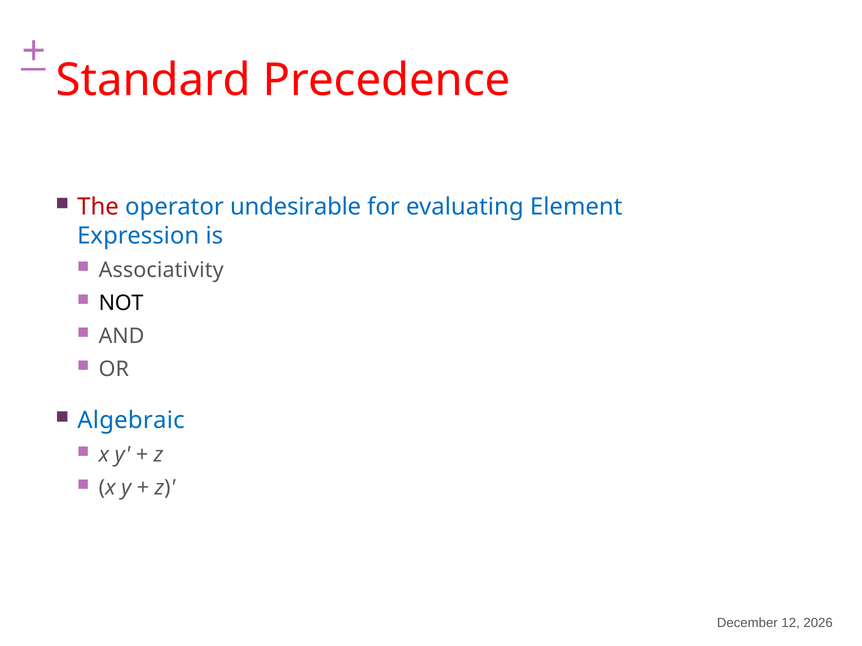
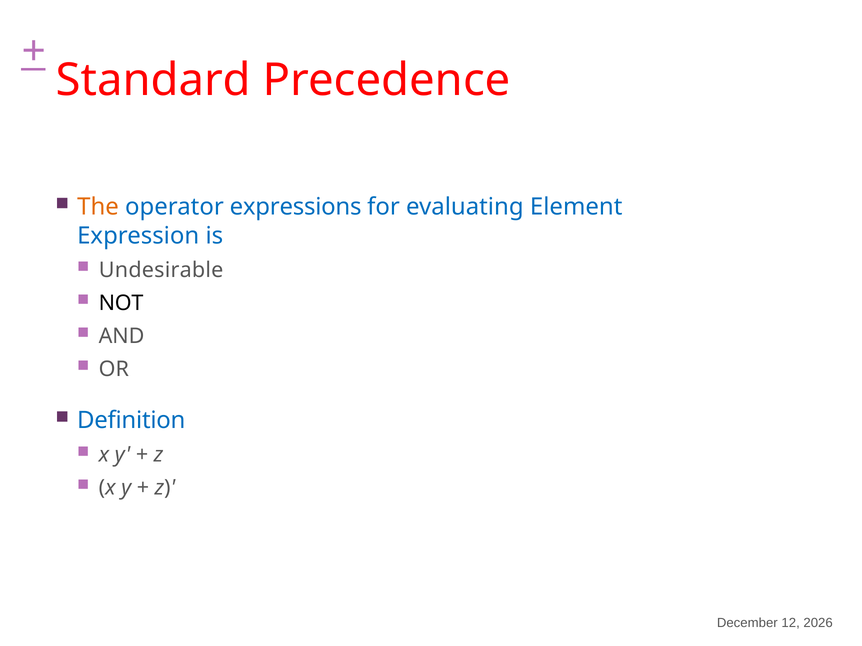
The colour: red -> orange (98, 207)
undesirable: undesirable -> expressions (296, 207)
Associativity: Associativity -> Undesirable (161, 270)
Algebraic: Algebraic -> Definition (131, 421)
